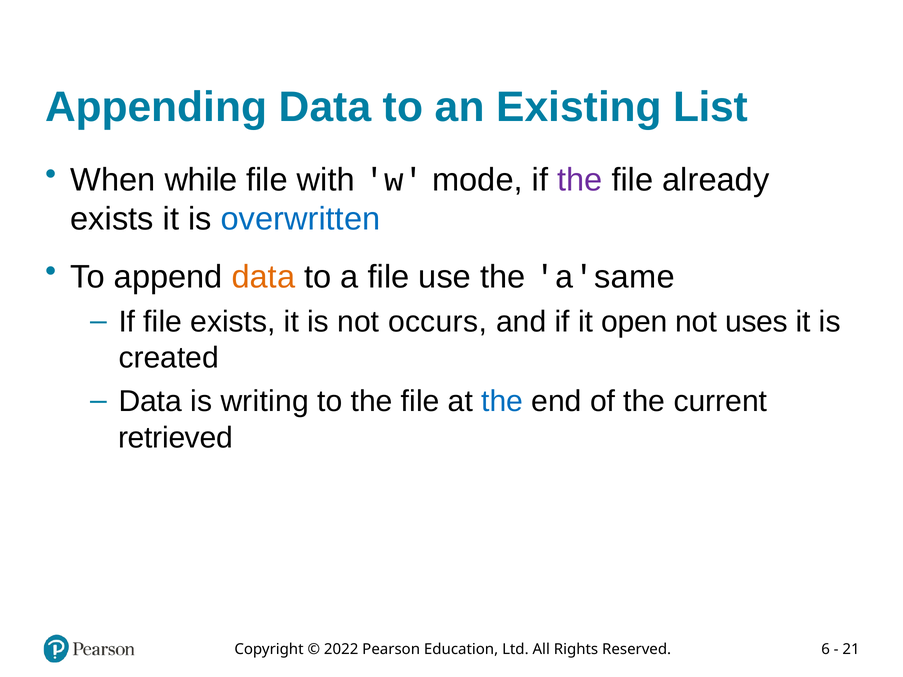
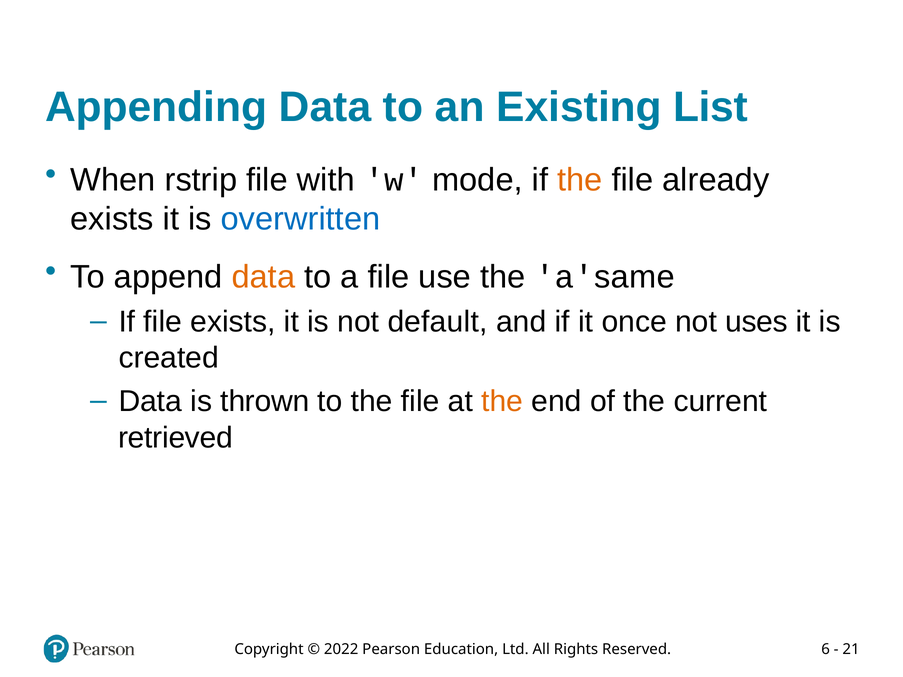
while: while -> rstrip (201, 180)
the colour: purple -> orange (580, 180)
occurs: occurs -> default (438, 322)
open: open -> once (634, 322)
writing: writing -> thrown (265, 402)
the colour: blue -> orange (502, 402)
